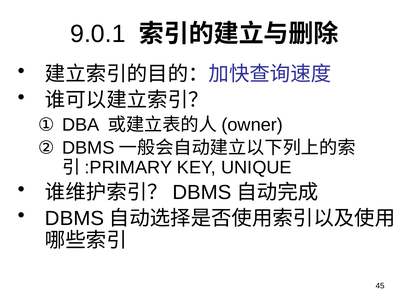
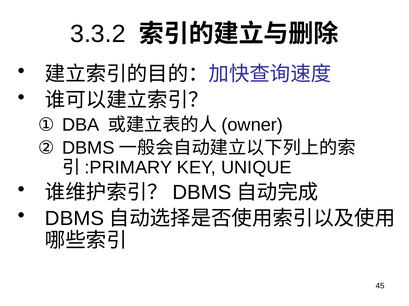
9.0.1: 9.0.1 -> 3.3.2 (98, 34)
